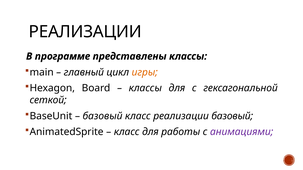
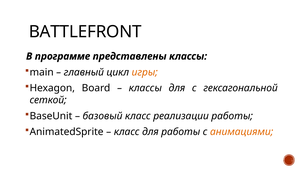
РЕАЛИЗАЦИИ: РЕАЛИЗАЦИИ -> BATTLEFRONT (85, 32)
реализации базовый: базовый -> работы (232, 116)
анимациями colour: purple -> orange (242, 132)
